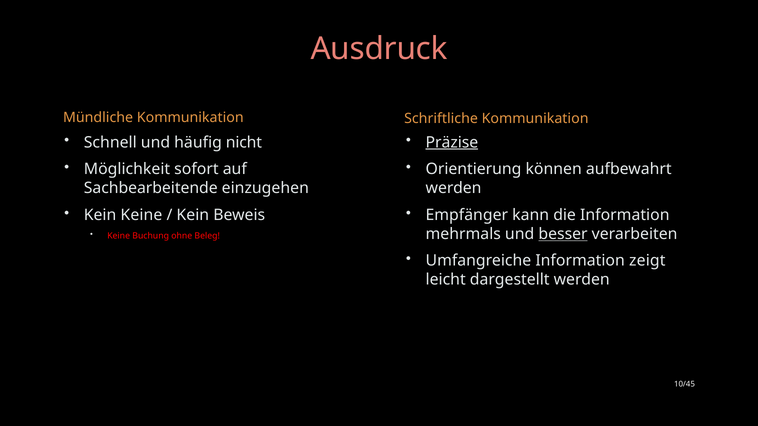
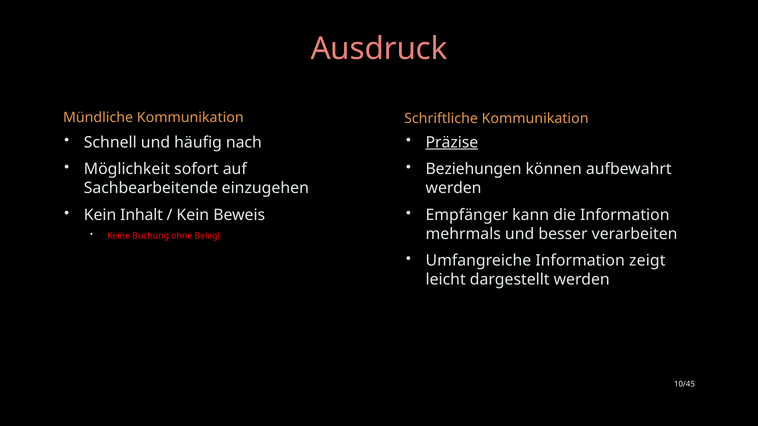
nicht: nicht -> nach (244, 143)
Orientierung: Orientierung -> Beziehungen (474, 169)
Kein Keine: Keine -> Inhalt (142, 215)
besser underline: present -> none (563, 234)
